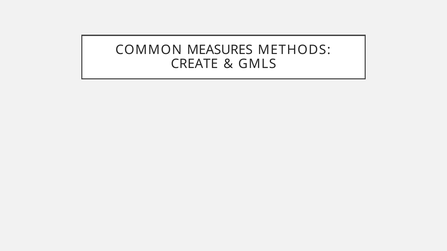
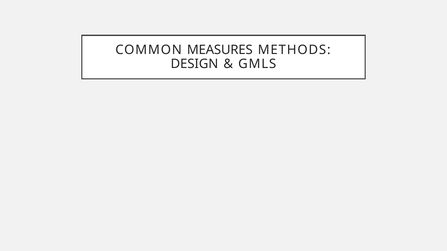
CREATE: CREATE -> DESIGN (194, 64)
